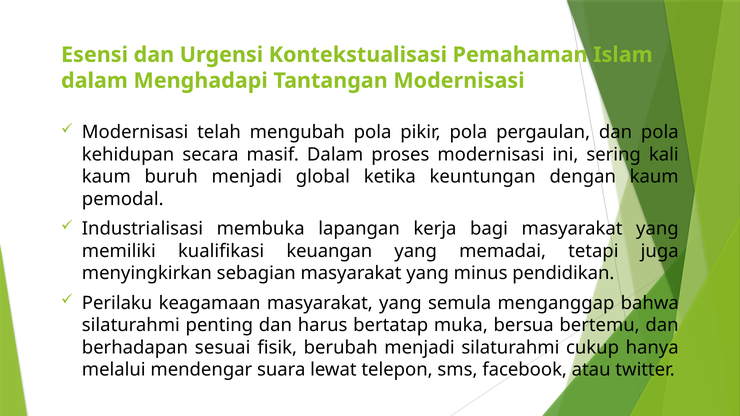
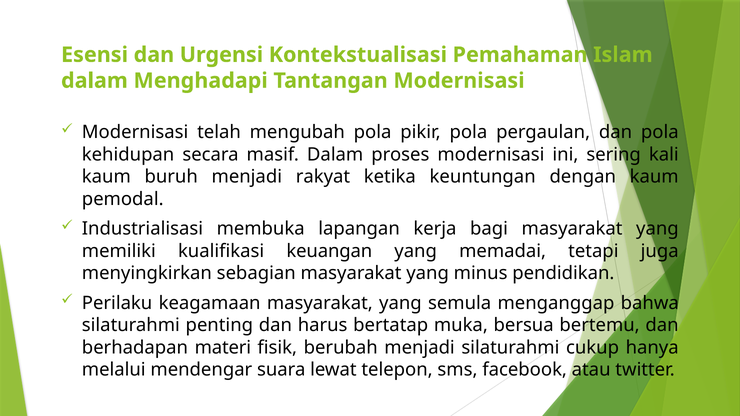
global: global -> rakyat (323, 177)
sesuai: sesuai -> materi (223, 348)
